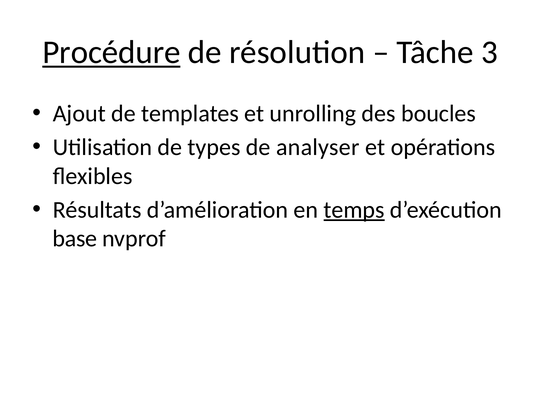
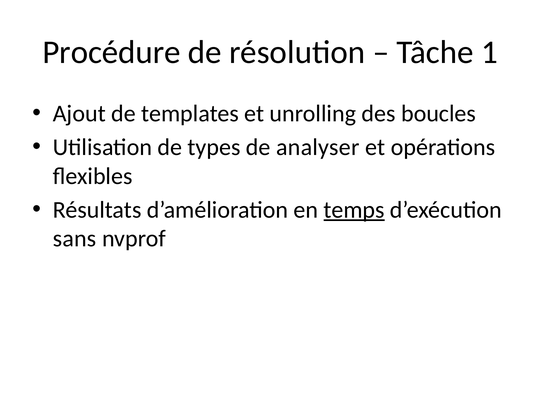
Procédure underline: present -> none (111, 52)
3: 3 -> 1 (490, 52)
base: base -> sans (75, 239)
